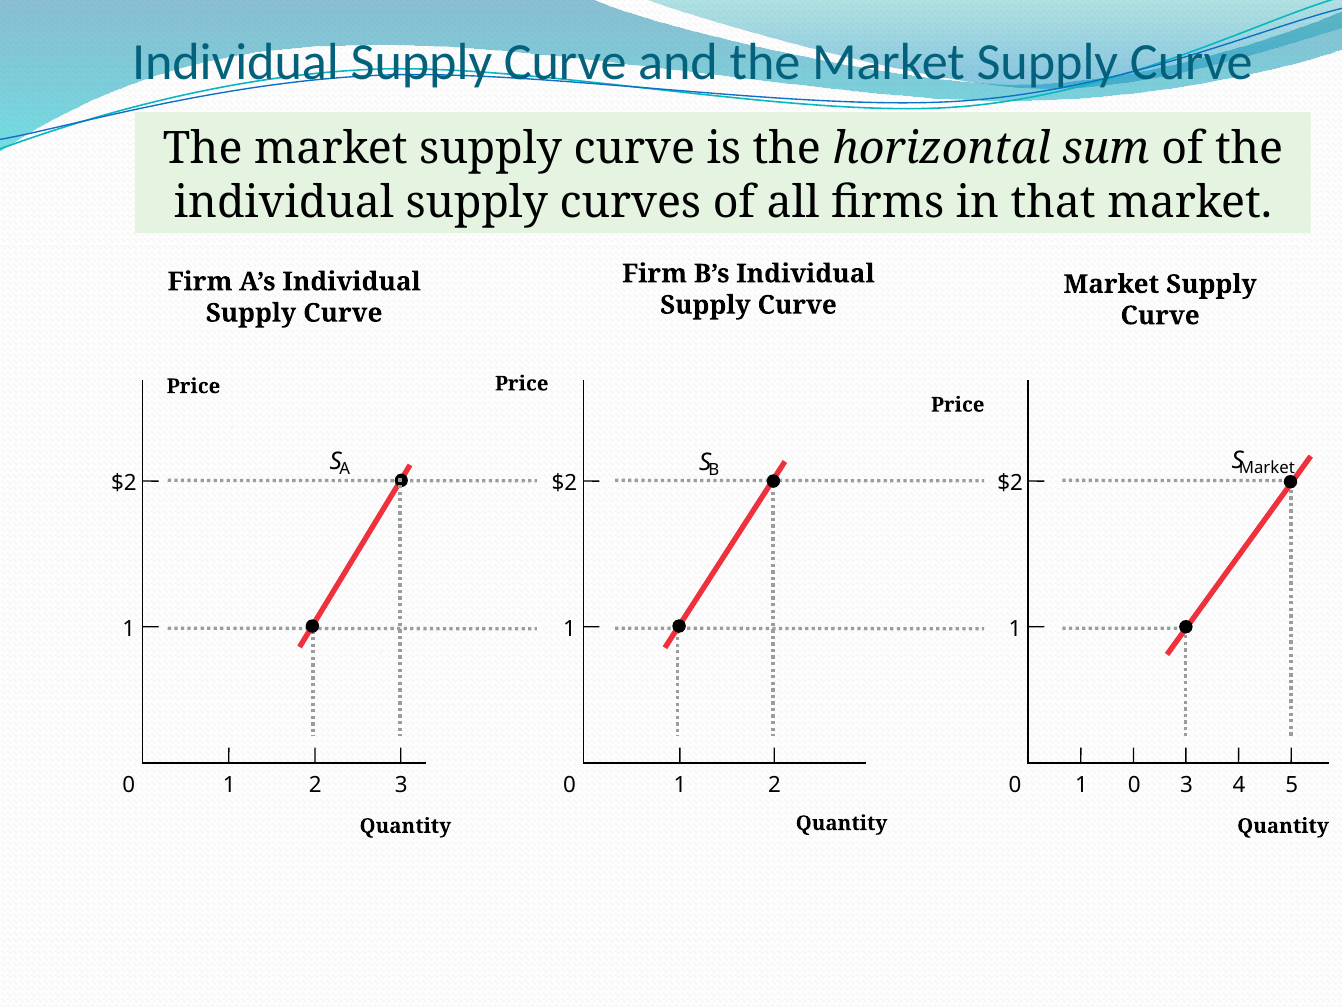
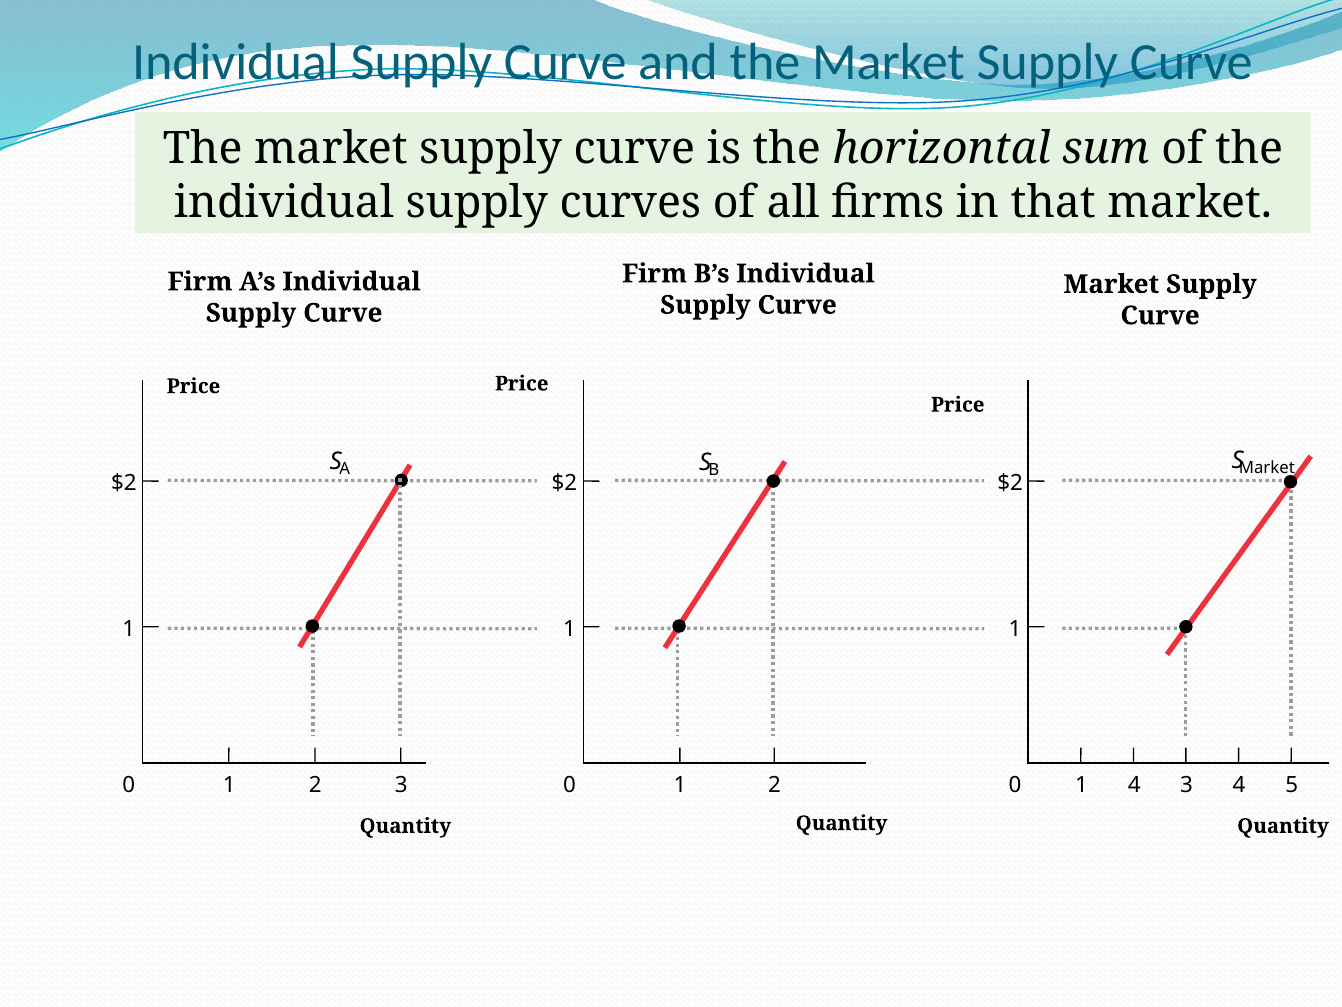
0: 0 -> 4 (1134, 785)
